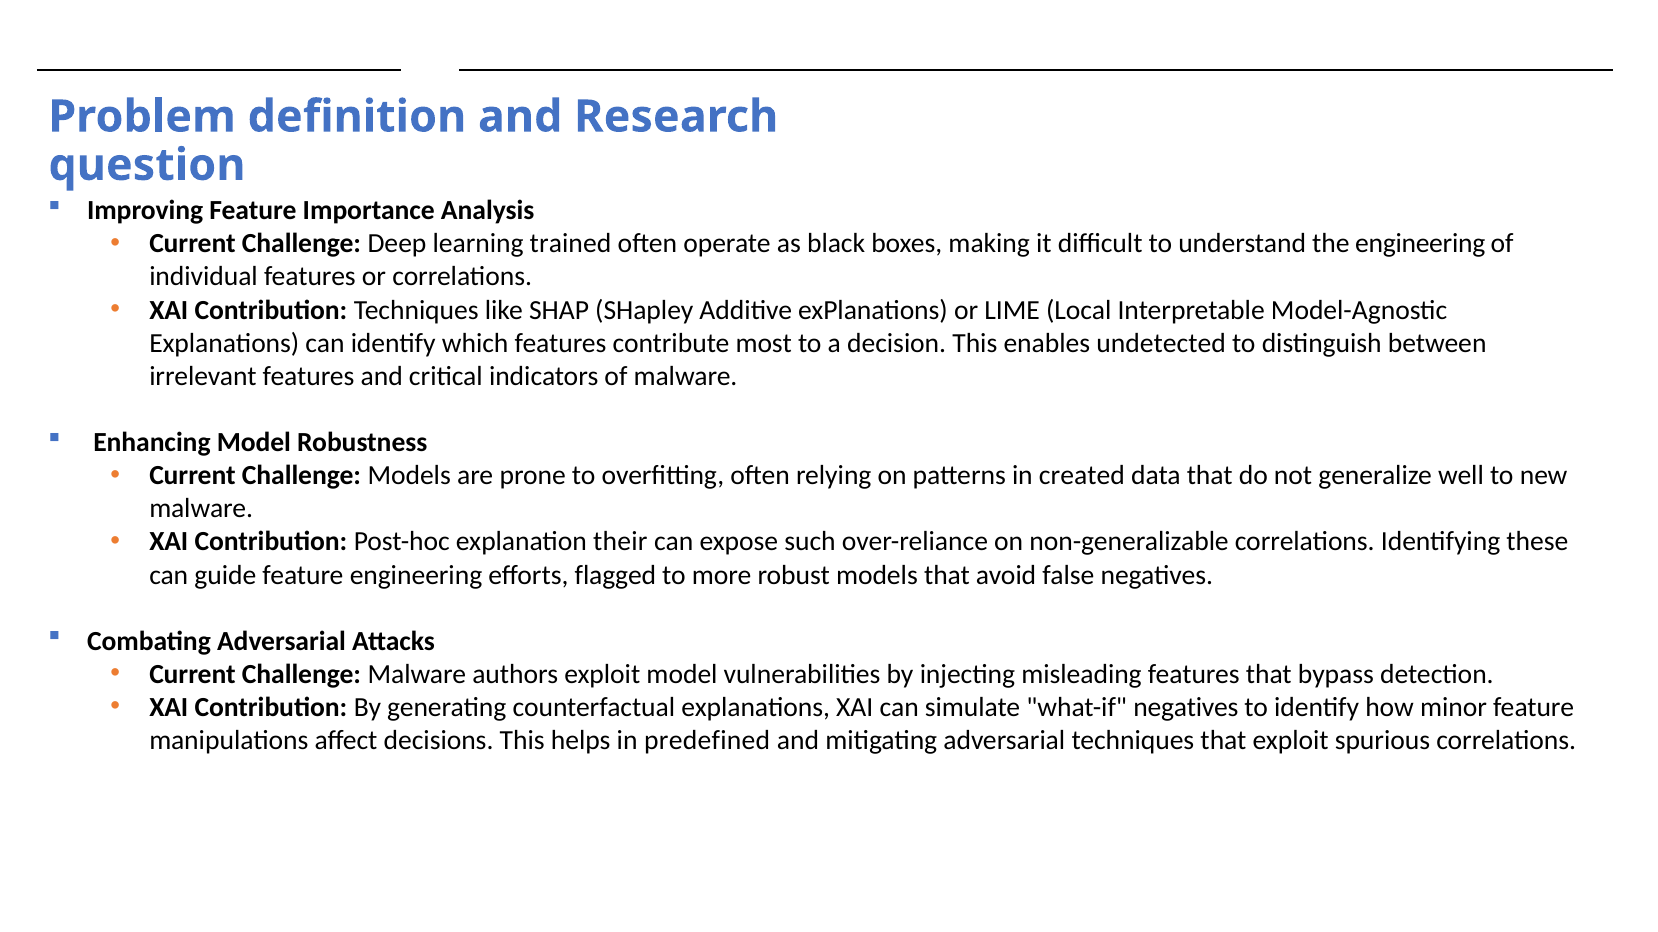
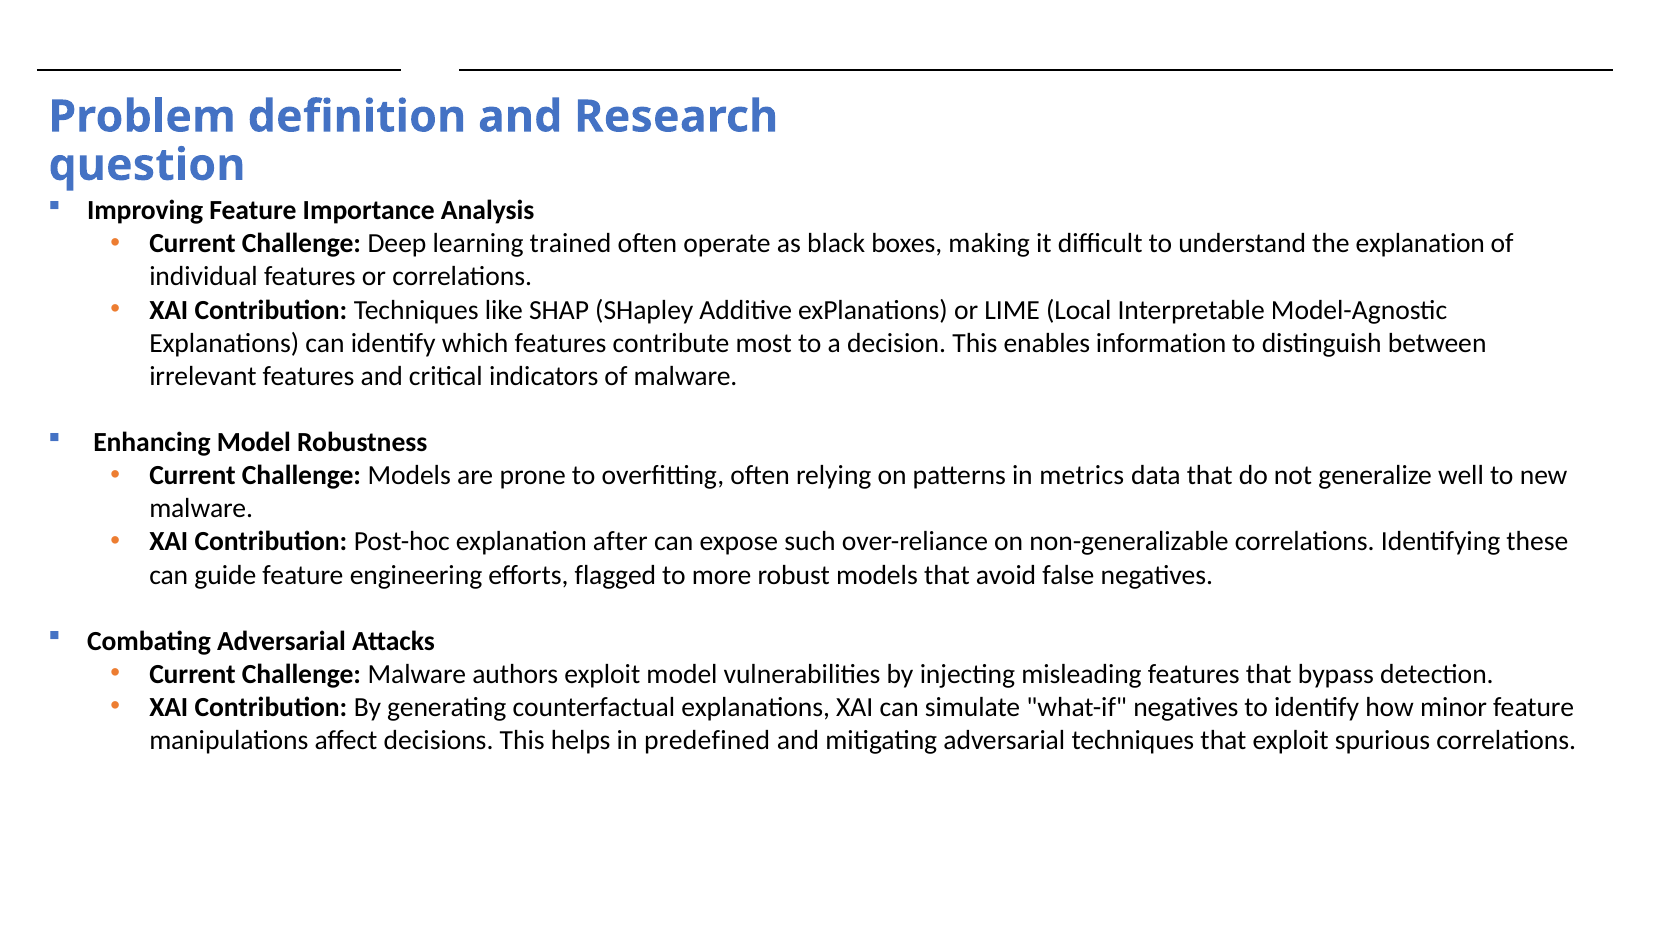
the engineering: engineering -> explanation (1420, 244)
undetected: undetected -> information (1161, 343)
created: created -> metrics (1082, 476)
their: their -> after (620, 542)
